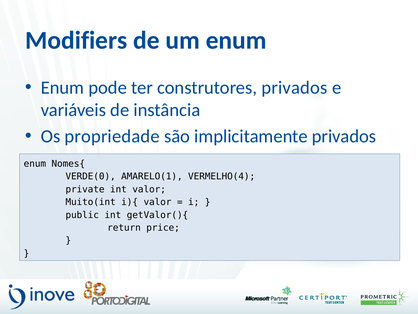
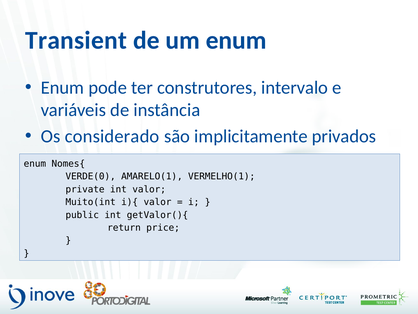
Modifiers: Modifiers -> Transient (76, 40)
construtores privados: privados -> intervalo (295, 88)
propriedade: propriedade -> considerado (112, 136)
VERMELHO(4: VERMELHO(4 -> VERMELHO(1 (222, 176)
